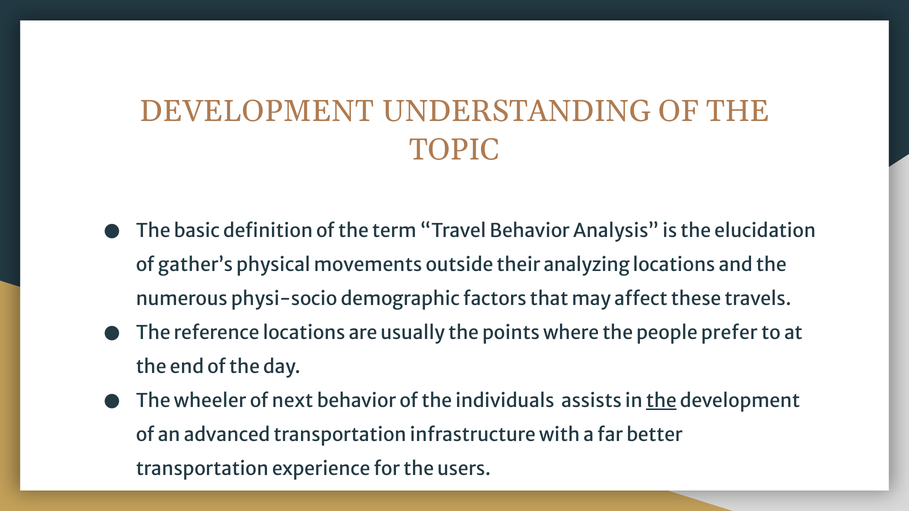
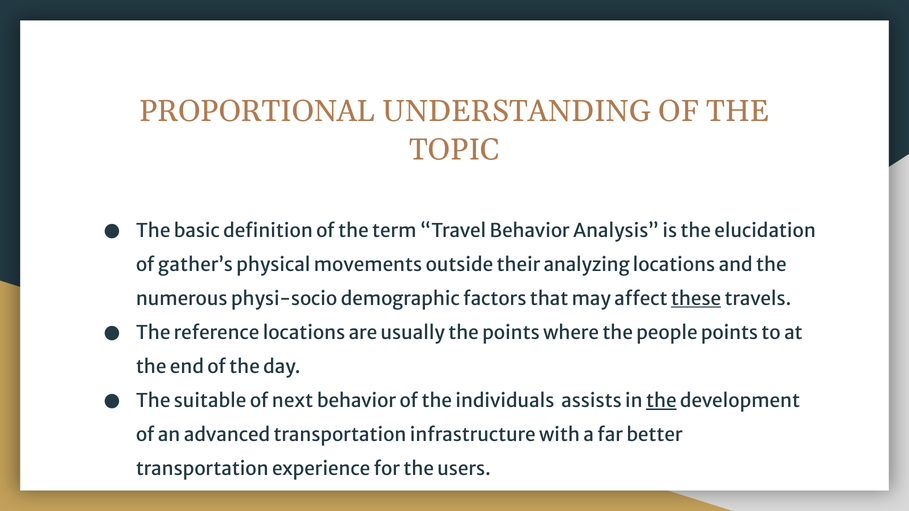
DEVELOPMENT: DEVELOPMENT -> PROPORTIONAL (257, 111)
these underline: none -> present (696, 299)
people prefer: prefer -> points (729, 333)
wheeler: wheeler -> suitable (210, 401)
